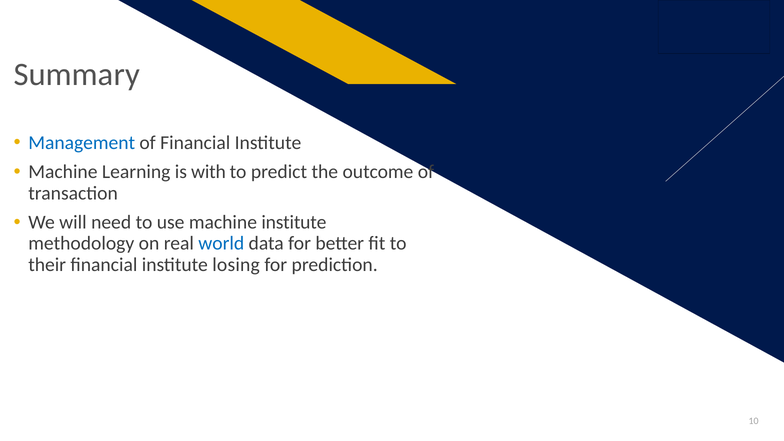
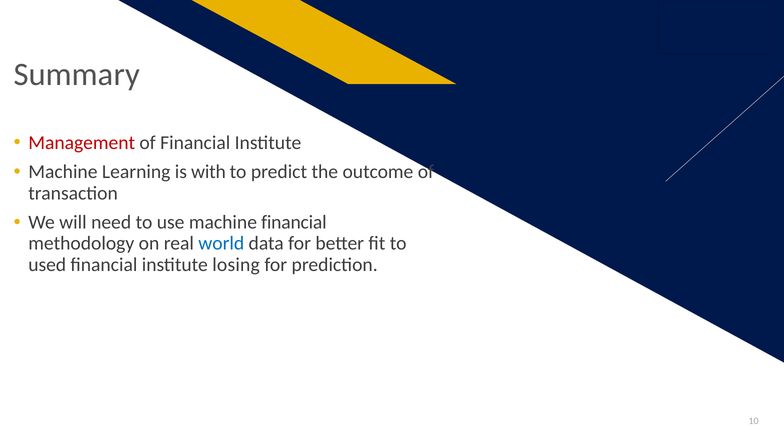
Management colour: blue -> red (82, 143)
machine institute: institute -> financial (294, 222)
their: their -> used (47, 265)
